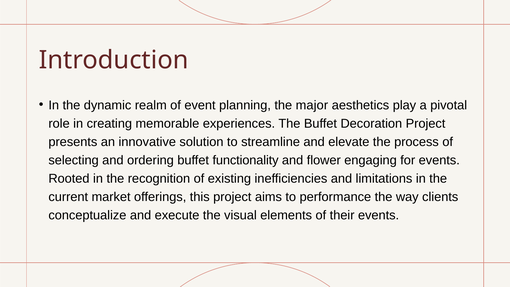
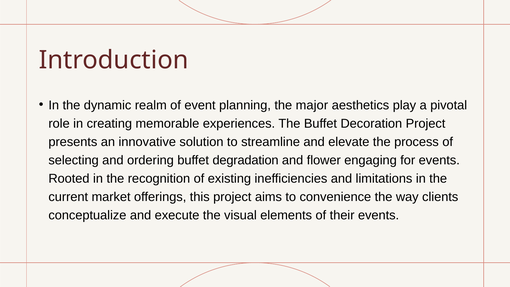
functionality: functionality -> degradation (246, 160)
performance: performance -> convenience (335, 197)
